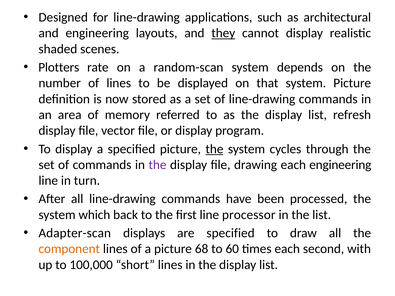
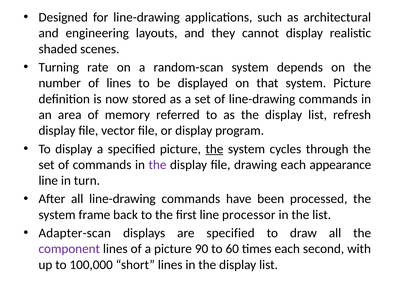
they underline: present -> none (223, 33)
Plotters: Plotters -> Turning (59, 67)
each engineering: engineering -> appearance (340, 165)
which: which -> frame (94, 215)
component colour: orange -> purple (69, 249)
68: 68 -> 90 (202, 249)
